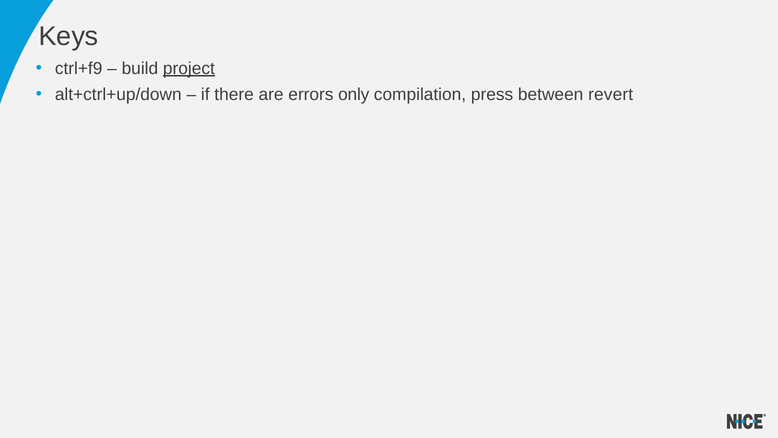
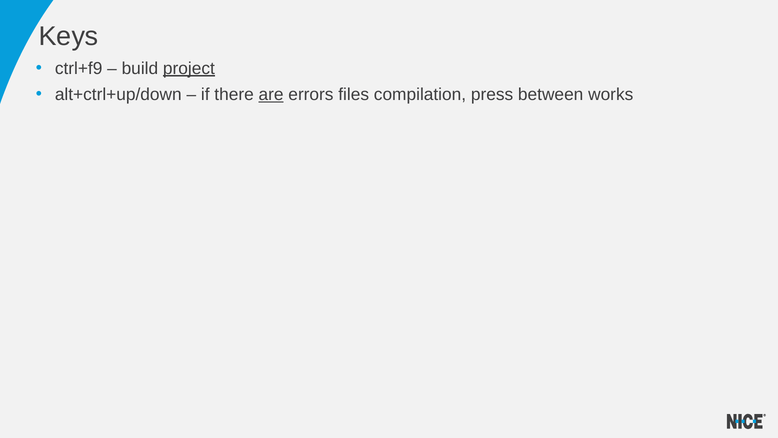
are underline: none -> present (271, 94)
only: only -> files (354, 94)
revert: revert -> works (611, 94)
